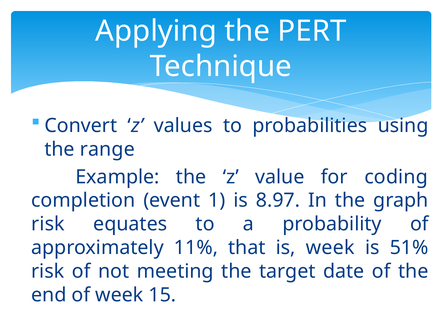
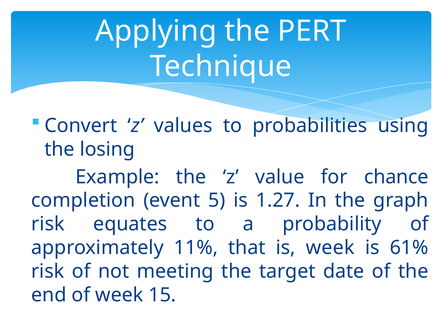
range: range -> losing (107, 149)
coding: coding -> chance (396, 177)
1: 1 -> 5 (217, 200)
8.97: 8.97 -> 1.27 (278, 200)
51%: 51% -> 61% (409, 247)
